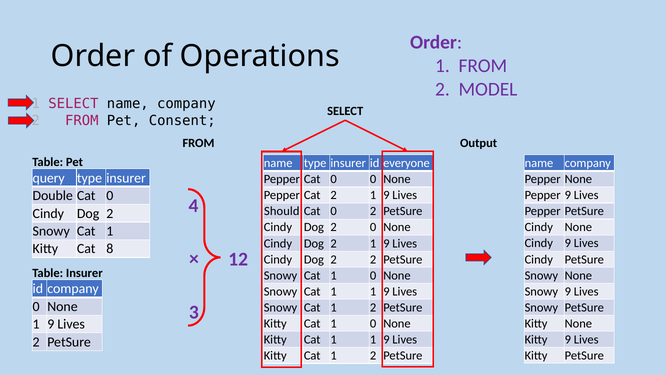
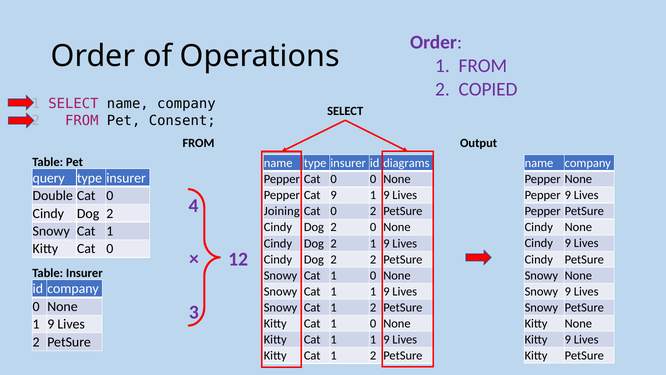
MODEL: MODEL -> COPIED (488, 89)
everyone: everyone -> diagrams (406, 163)
Cat 2: 2 -> 9 (334, 195)
Should: Should -> Joining (282, 211)
Kitty Cat 8: 8 -> 0 (110, 249)
